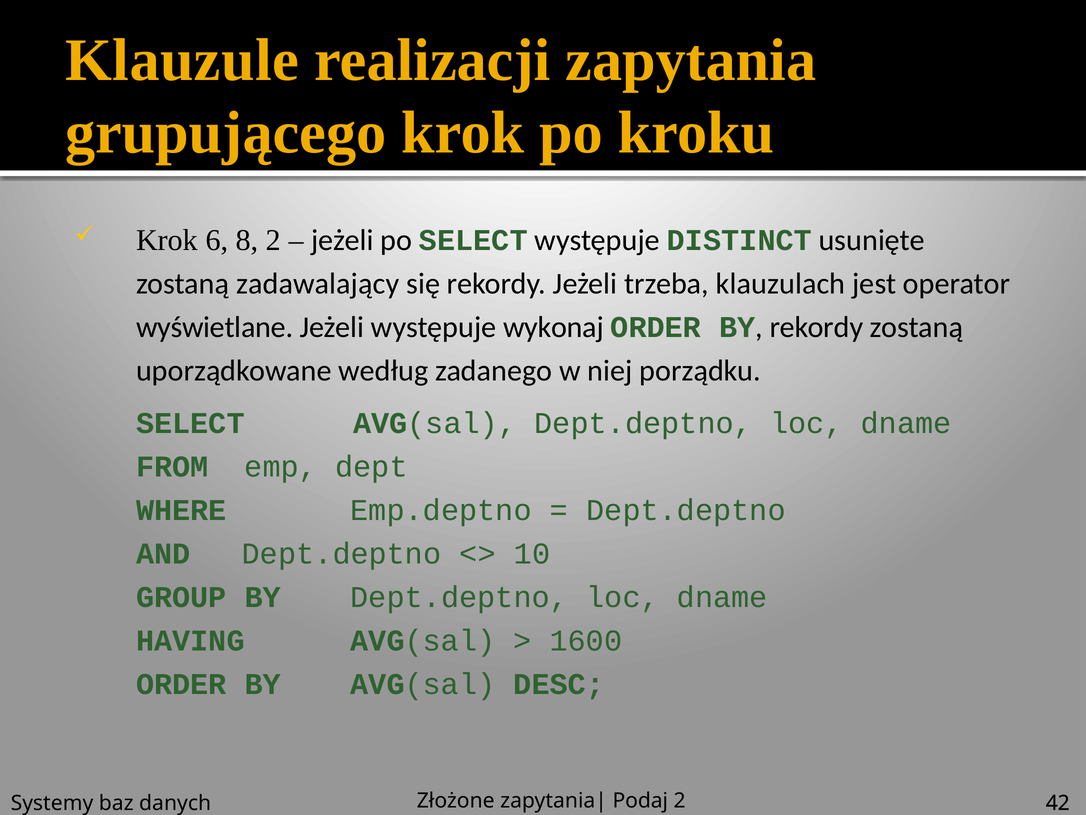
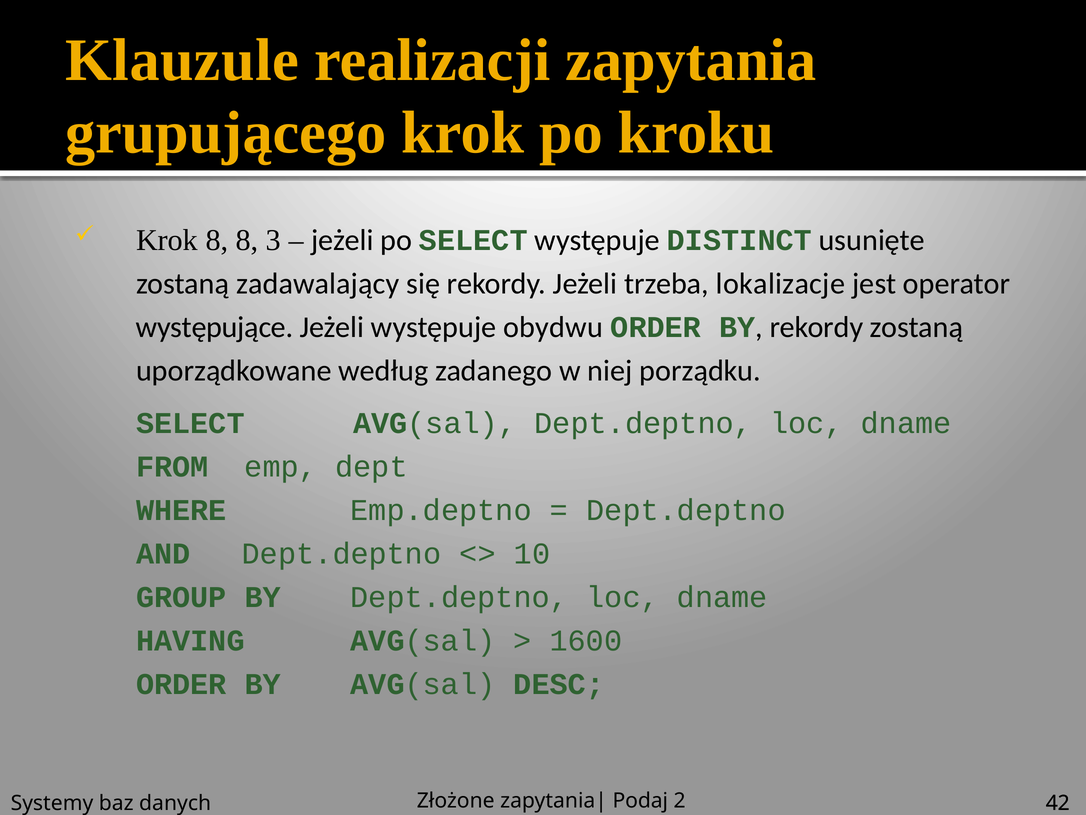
Krok 6: 6 -> 8 (217, 240)
8 2: 2 -> 3 (273, 240)
klauzulach: klauzulach -> lokalizacje (780, 284)
wyświetlane: wyświetlane -> występujące (215, 327)
wykonaj: wykonaj -> obydwu (553, 327)
